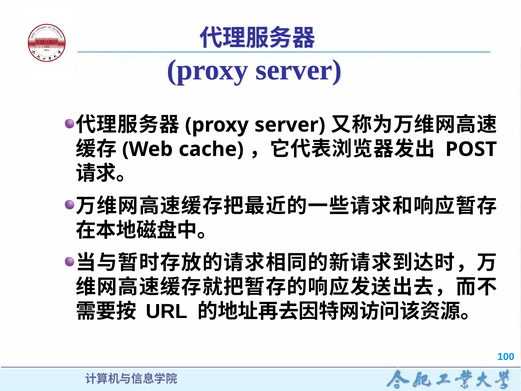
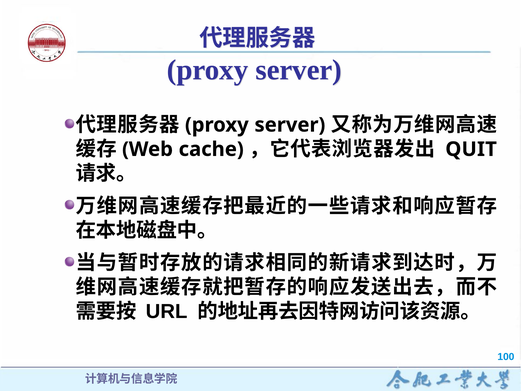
POST: POST -> QUIT (471, 149)
